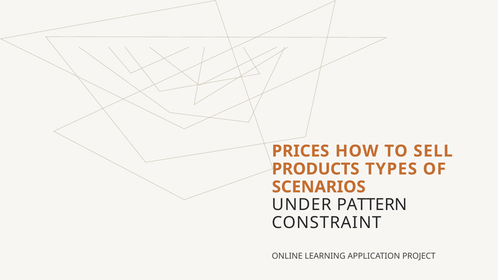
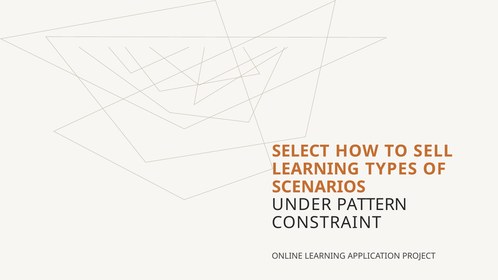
PRICES: PRICES -> SELECT (301, 151)
PRODUCTS: PRODUCTS -> LEARNING (316, 169)
